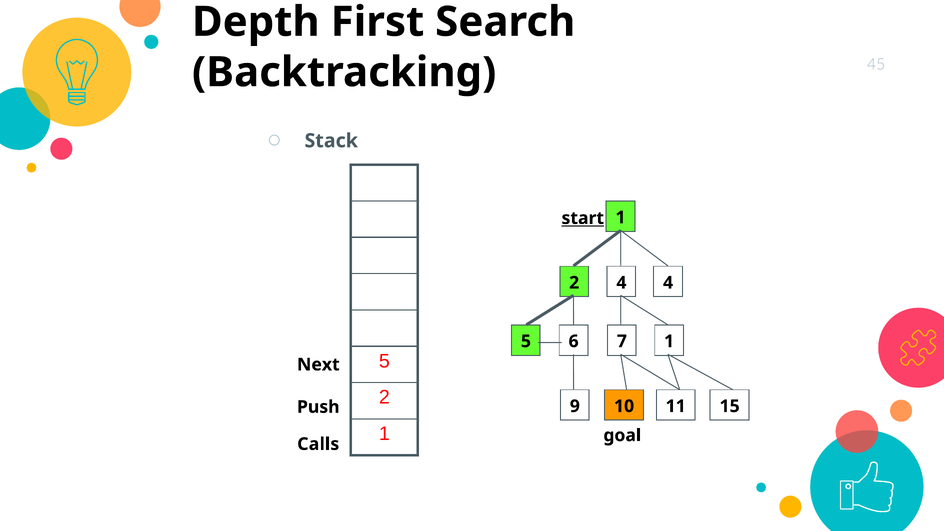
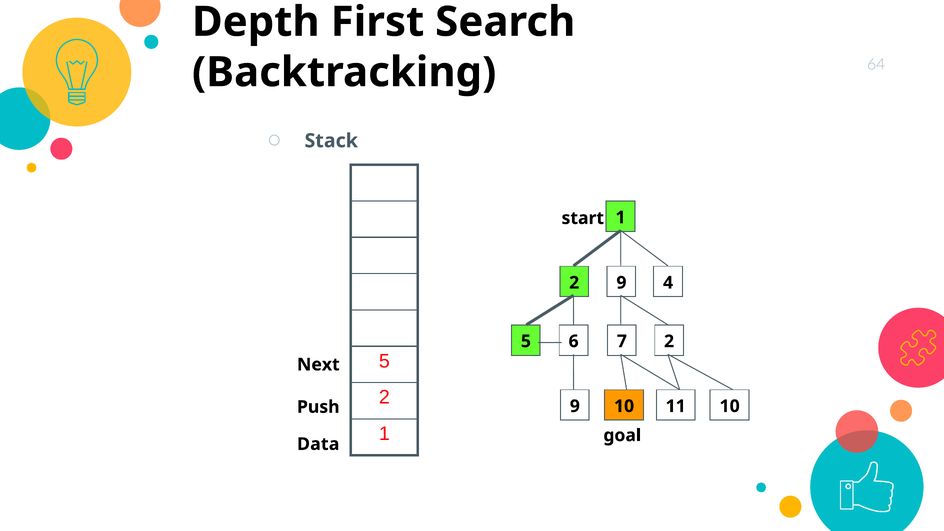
45: 45 -> 64 (876, 65)
start underline: present -> none (583, 218)
2 4: 4 -> 9 (621, 283)
6 1: 1 -> 2 (669, 341)
10 15: 15 -> 10 (730, 406)
Calls: Calls -> Data (318, 444)
